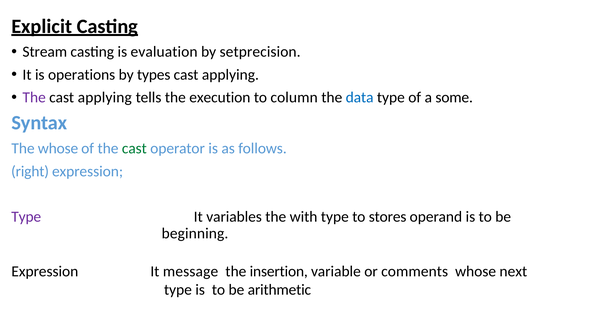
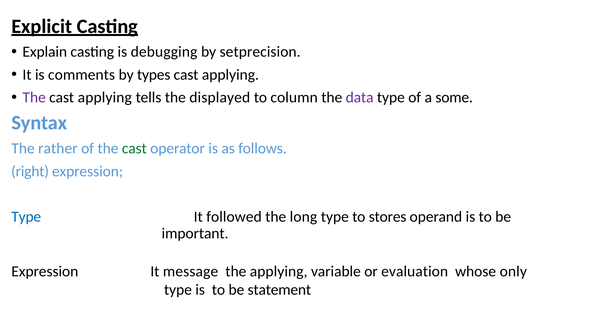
Stream: Stream -> Explain (45, 52)
evaluation: evaluation -> debugging (164, 52)
operations: operations -> comments (82, 75)
execution: execution -> displayed (220, 98)
data colour: blue -> purple (360, 98)
The whose: whose -> rather (58, 149)
Type colour: purple -> blue (26, 217)
variables: variables -> followed (234, 217)
with: with -> long (303, 217)
beginning: beginning -> important (195, 234)
the insertion: insertion -> applying (279, 272)
comments: comments -> evaluation (415, 272)
next: next -> only (513, 272)
arithmetic: arithmetic -> statement (279, 290)
